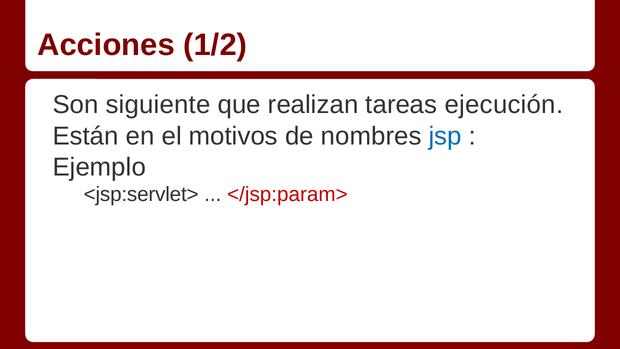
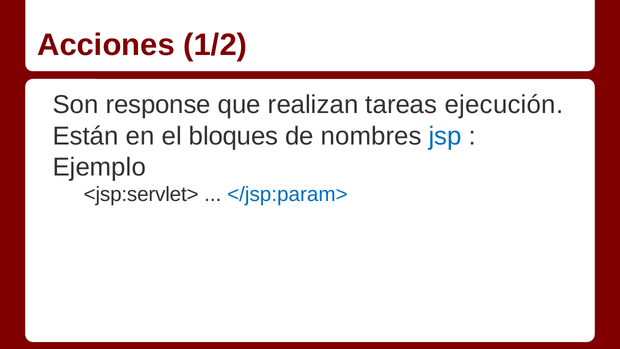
siguiente: siguiente -> response (158, 105)
motivos: motivos -> bloques (234, 136)
</jsp:param> colour: red -> blue (287, 194)
